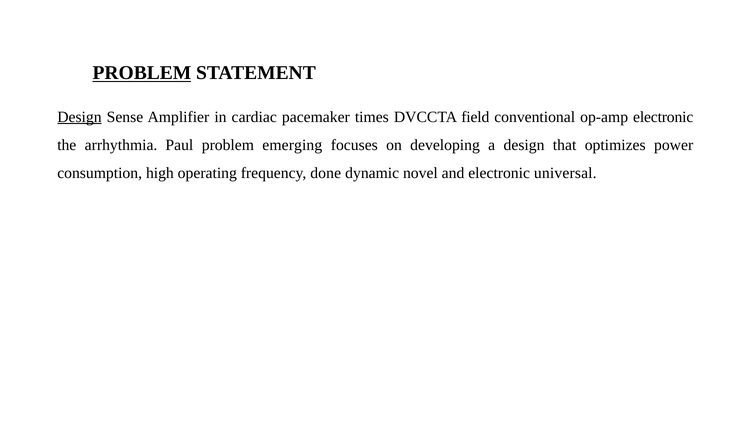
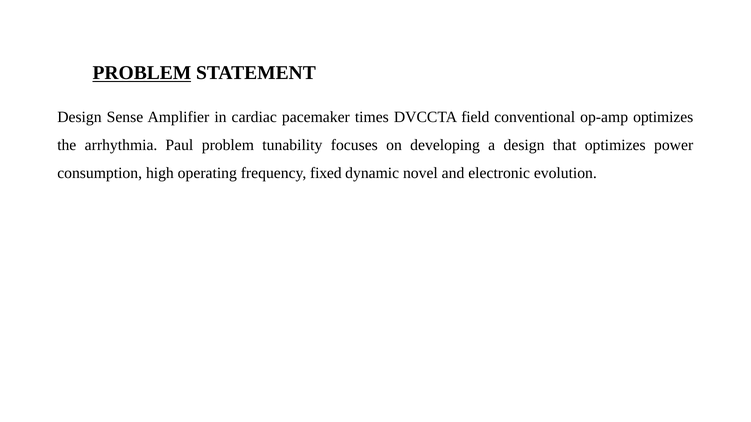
Design underline: present -> none (79, 117)
op-amp electronic: electronic -> optimizes (663, 117)
emerging: emerging -> tunability (292, 145)
done: done -> fixed (326, 173)
universal: universal -> evolution (565, 173)
